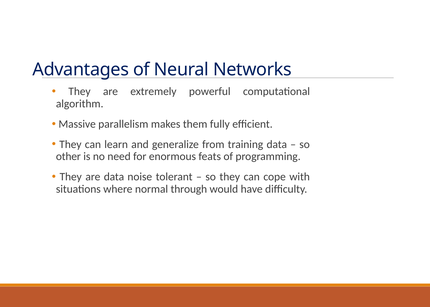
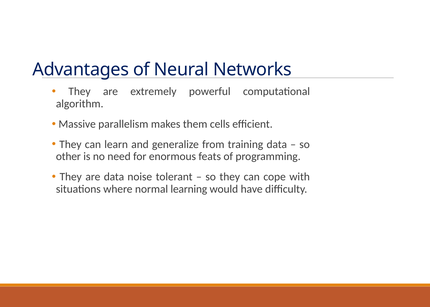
fully: fully -> cells (220, 124)
through: through -> learning (189, 189)
